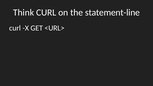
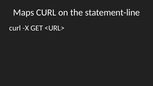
Think: Think -> Maps (24, 13)
